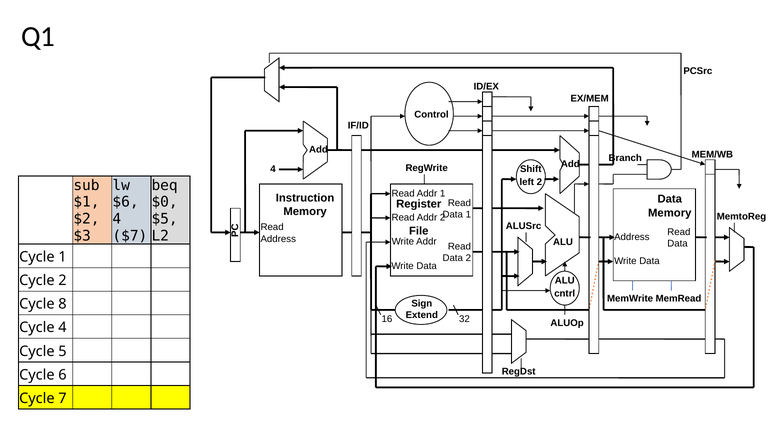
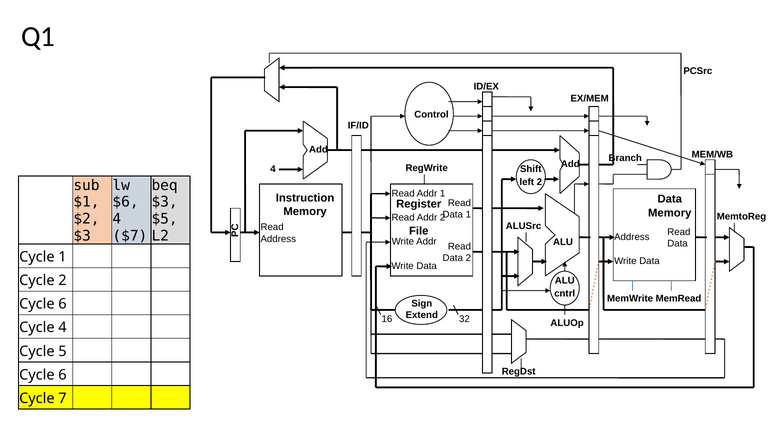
$0: $0 -> $3 (165, 202)
8: 8 -> 6 (62, 304)
